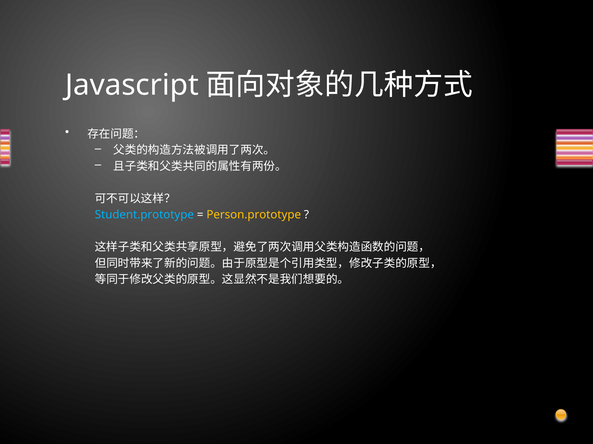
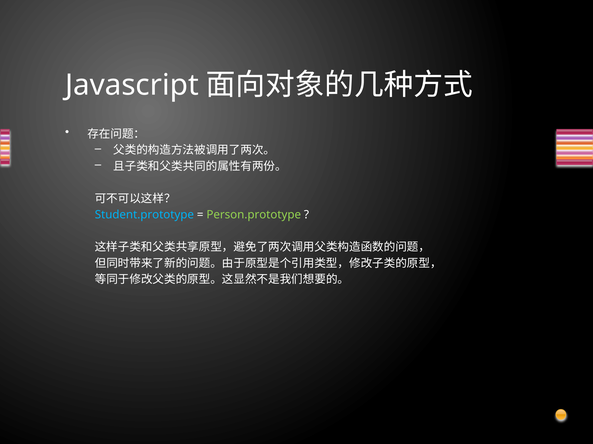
Person.prototype colour: yellow -> light green (254, 215)
